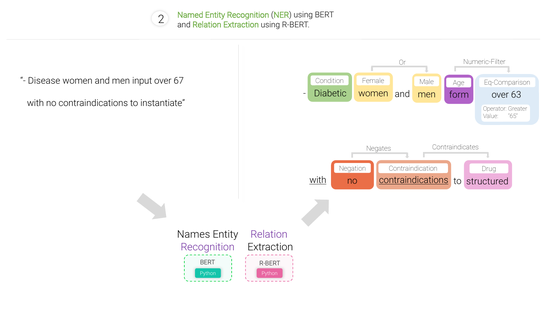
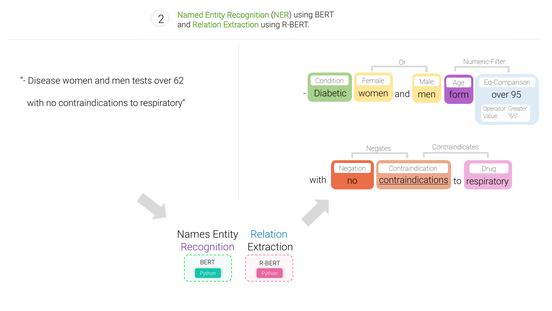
input: input -> tests (142, 81)
67: 67 -> 62 (179, 81)
63: 63 -> 95 (516, 95)
to instantiate: instantiate -> respiratory (163, 103)
with underline: present -> none (318, 180)
structured: structured -> respiratory (487, 181)
Relation colour: purple -> blue (269, 234)
